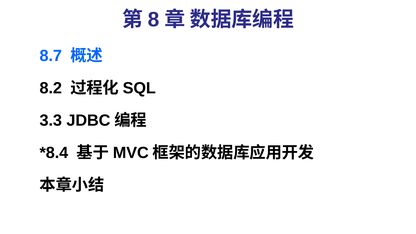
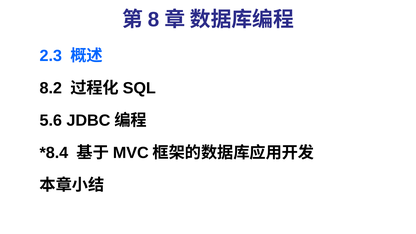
8.7: 8.7 -> 2.3 (51, 56)
3.3: 3.3 -> 5.6 (51, 121)
